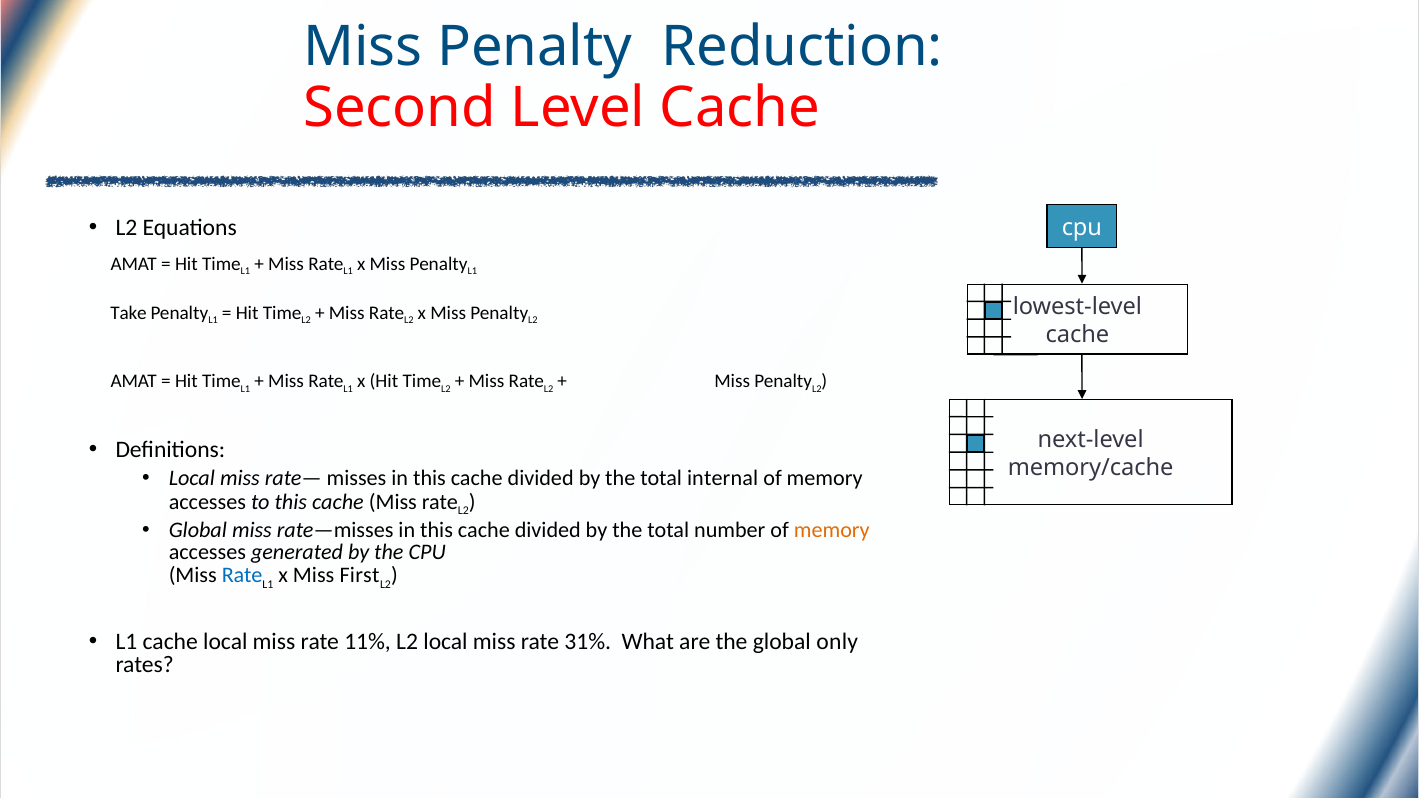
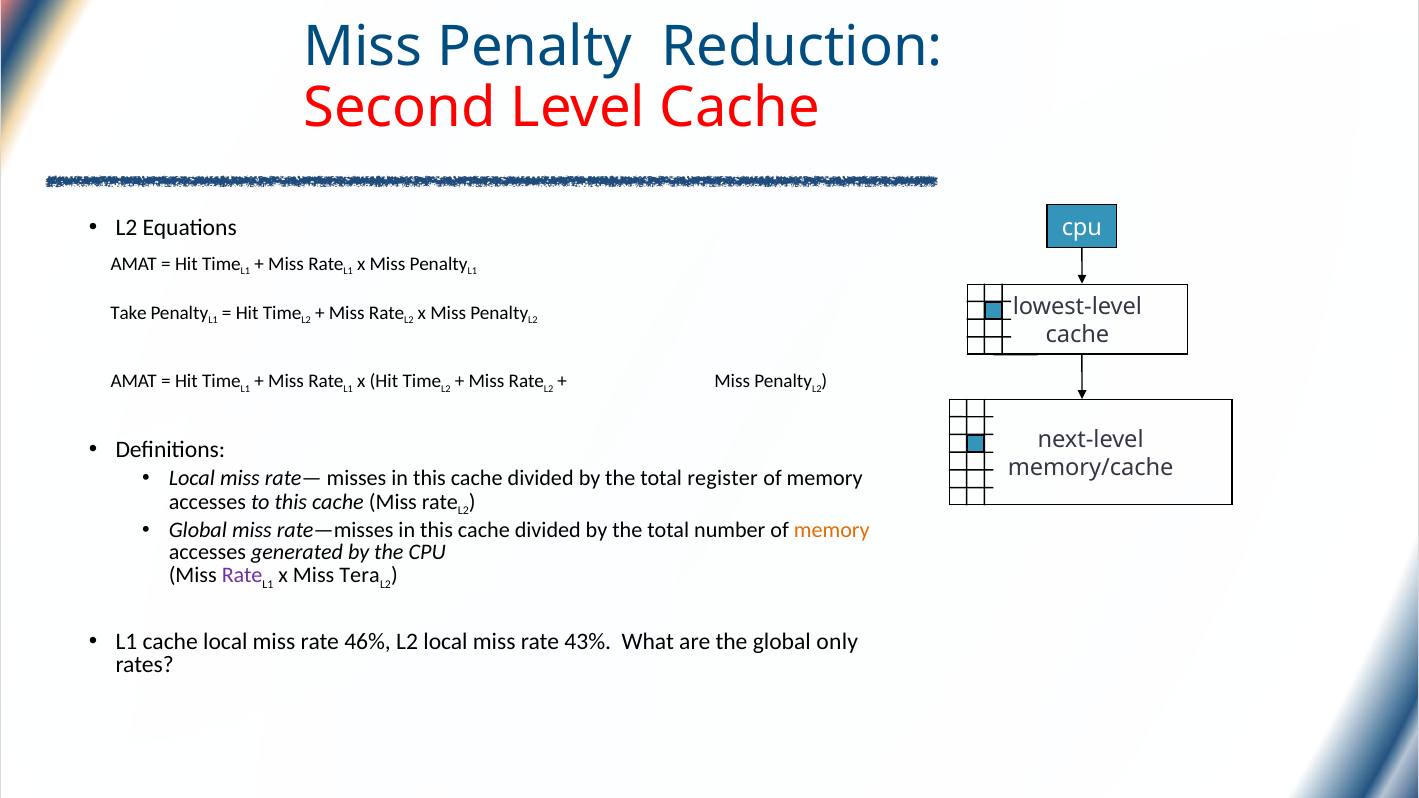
internal: internal -> register (723, 479)
Rate colour: blue -> purple (242, 576)
First: First -> Tera (360, 576)
11%: 11% -> 46% (368, 642)
31%: 31% -> 43% (588, 642)
